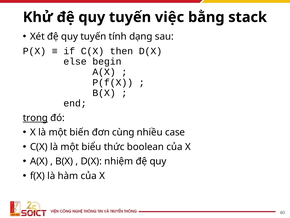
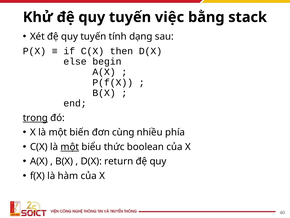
case: case -> phía (175, 132)
một underline: none -> present (70, 147)
nhiệm: nhiệm -> return (119, 161)
